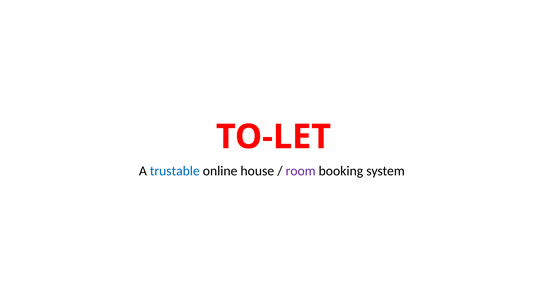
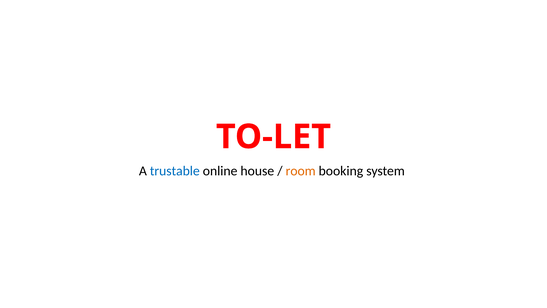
room colour: purple -> orange (301, 171)
